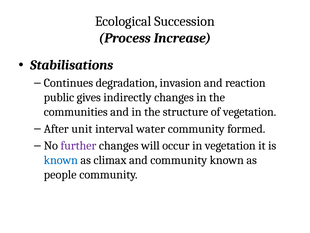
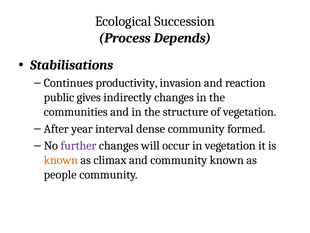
Increase: Increase -> Depends (182, 38)
degradation: degradation -> productivity (127, 83)
unit: unit -> year (82, 129)
water: water -> dense (151, 129)
known colour: blue -> orange (61, 160)
